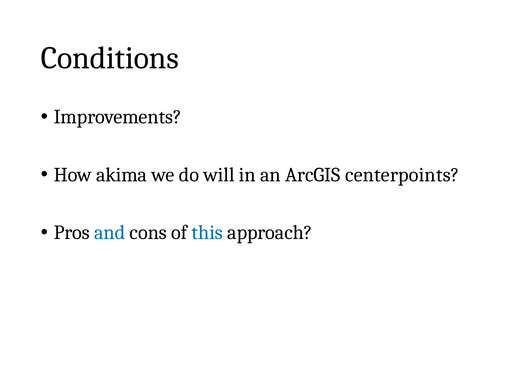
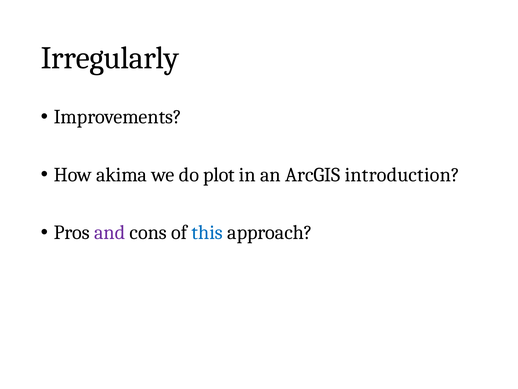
Conditions: Conditions -> Irregularly (110, 58)
will: will -> plot (219, 175)
centerpoints: centerpoints -> introduction (402, 175)
and colour: blue -> purple (110, 232)
